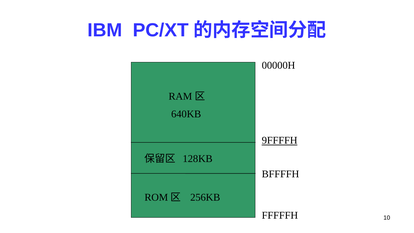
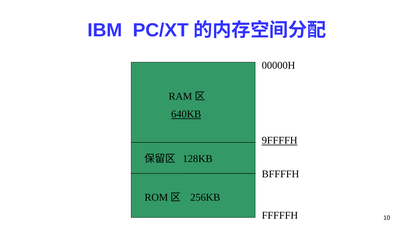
640KB underline: none -> present (186, 114)
